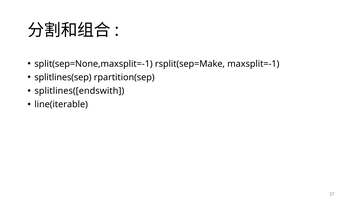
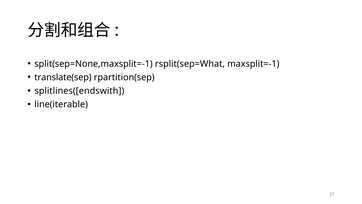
rsplit(sep=Make: rsplit(sep=Make -> rsplit(sep=What (190, 64)
splitlines(sep: splitlines(sep -> translate(sep (63, 77)
